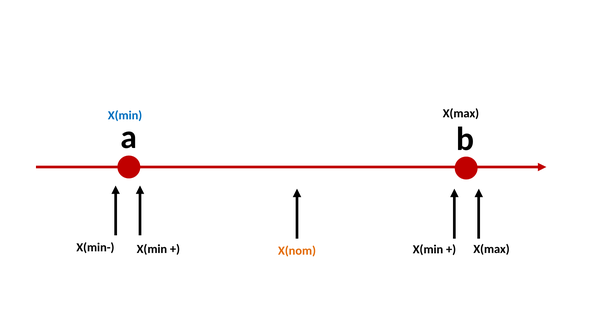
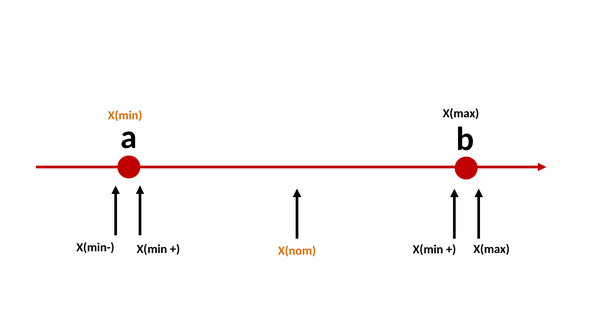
X(min colour: blue -> orange (125, 115)
